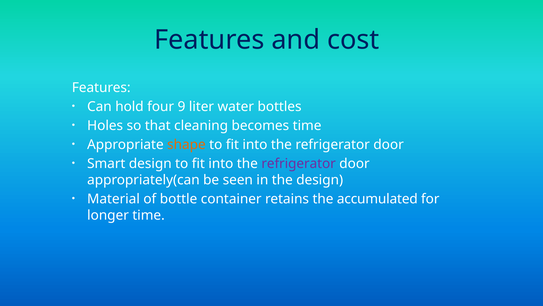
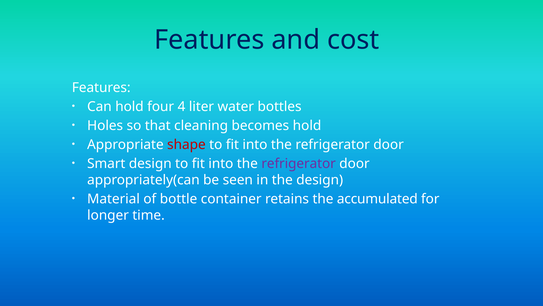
9: 9 -> 4 (181, 106)
becomes time: time -> hold (307, 125)
shape colour: orange -> red (186, 144)
